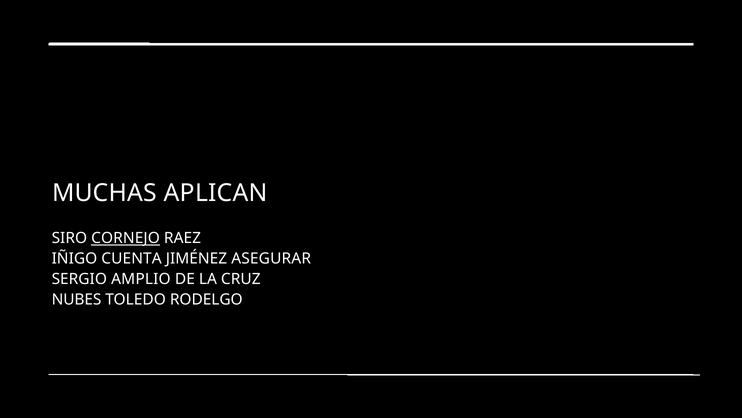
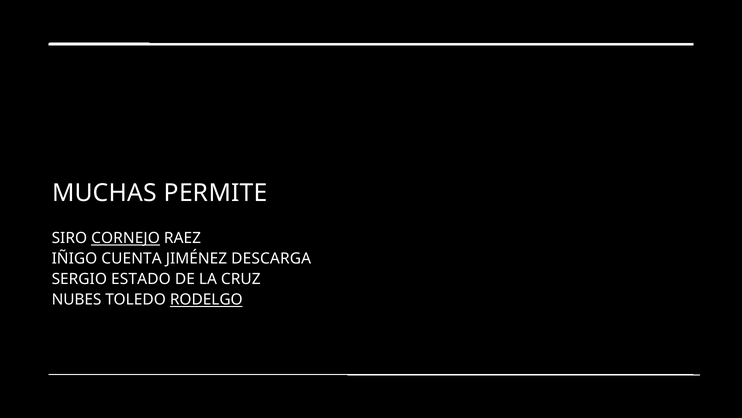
APLICAN: APLICAN -> PERMITE (216, 193)
ASEGURAR: ASEGURAR -> DESCARGA (271, 258)
AMPLIO: AMPLIO -> ESTADO (141, 279)
RODELGO underline: none -> present (206, 299)
